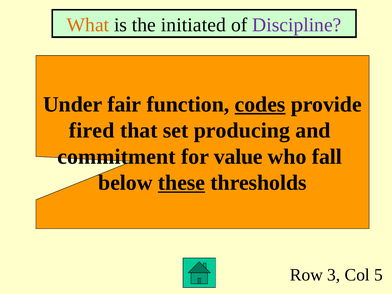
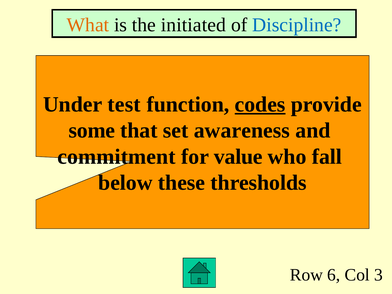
Discipline colour: purple -> blue (297, 25)
fair: fair -> test (124, 104)
fired: fired -> some (92, 131)
producing: producing -> awareness (242, 131)
these underline: present -> none (181, 183)
3: 3 -> 6 (334, 275)
5: 5 -> 3 (379, 275)
